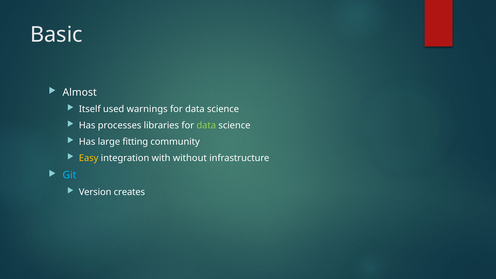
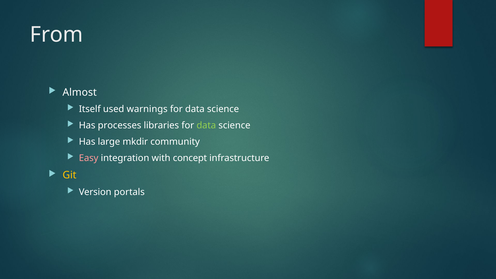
Basic: Basic -> From (56, 35)
fitting: fitting -> mkdir (135, 142)
Easy colour: yellow -> pink (89, 158)
without: without -> concept (190, 158)
Git colour: light blue -> yellow (70, 175)
creates: creates -> portals (129, 192)
